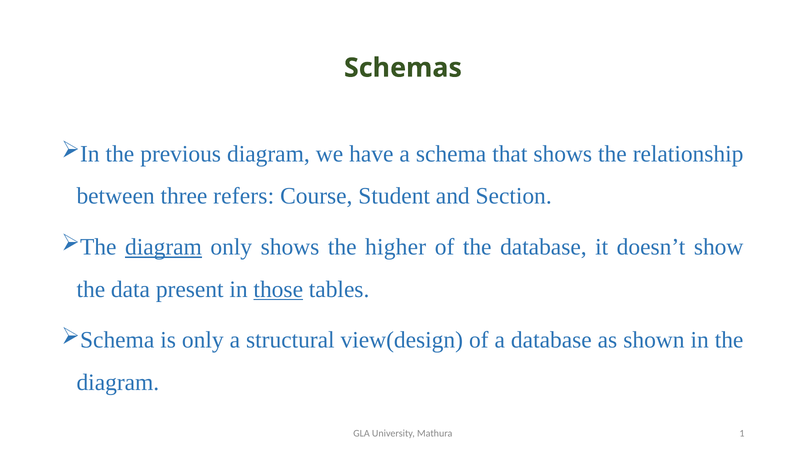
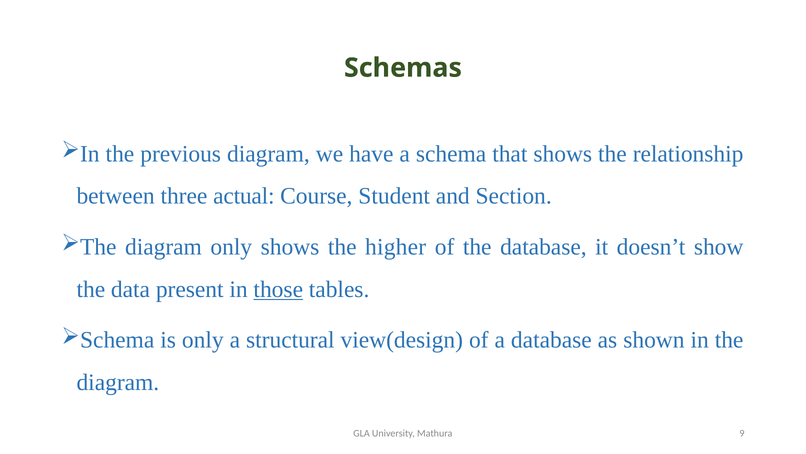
refers: refers -> actual (244, 196)
diagram underline: present -> none (163, 247)
1: 1 -> 9 (742, 433)
